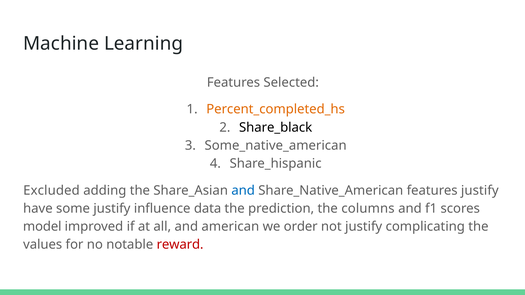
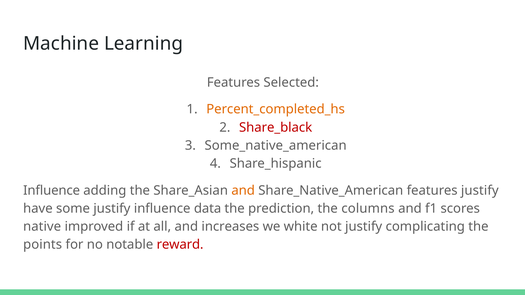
Share_black colour: black -> red (276, 128)
Excluded: Excluded -> Influence (52, 191)
and colour: blue -> orange (243, 191)
model: model -> native (42, 227)
american: american -> increases (230, 227)
order: order -> white (301, 227)
values: values -> points (43, 245)
